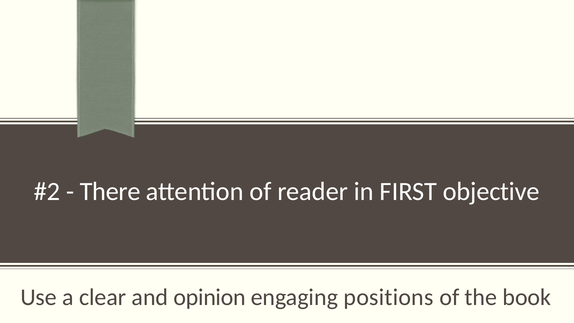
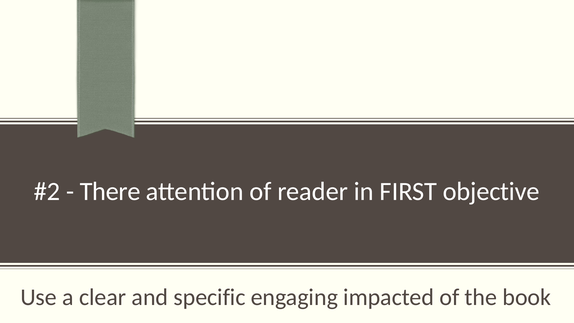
opinion: opinion -> specific (210, 297)
positions: positions -> impacted (389, 297)
